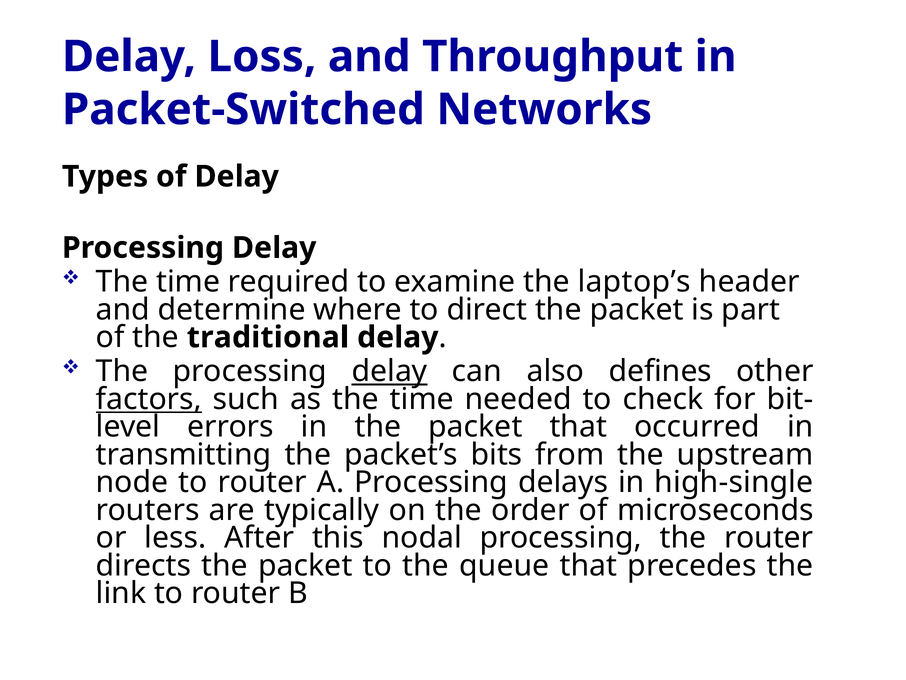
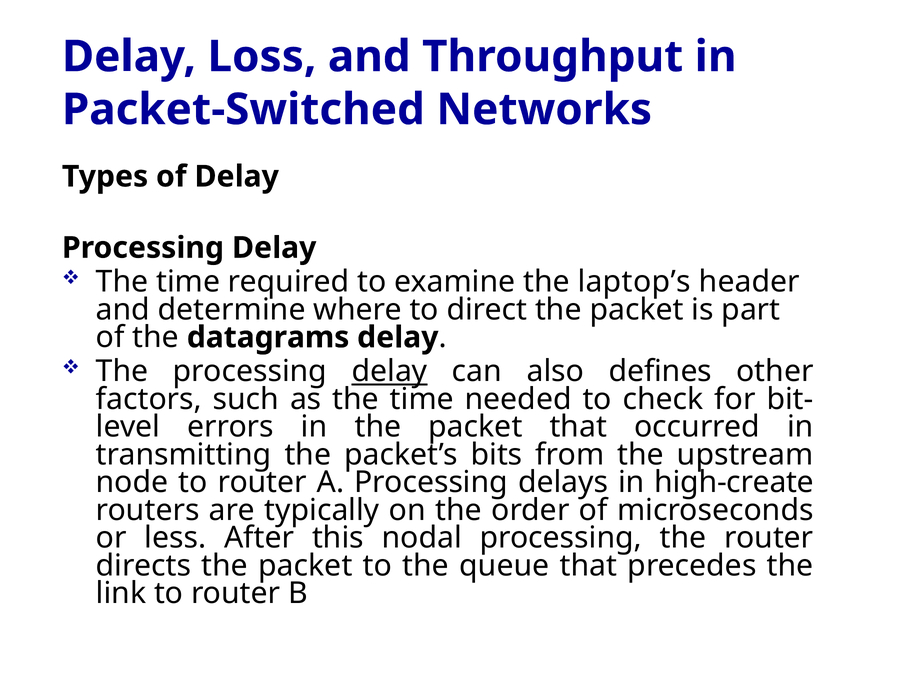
traditional: traditional -> datagrams (268, 337)
factors underline: present -> none (149, 399)
high-single: high-single -> high-create (734, 482)
